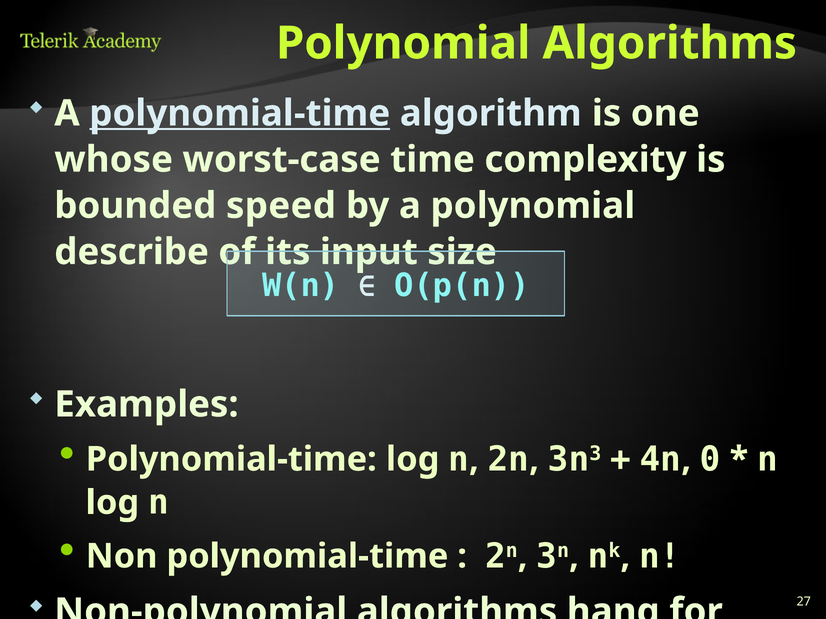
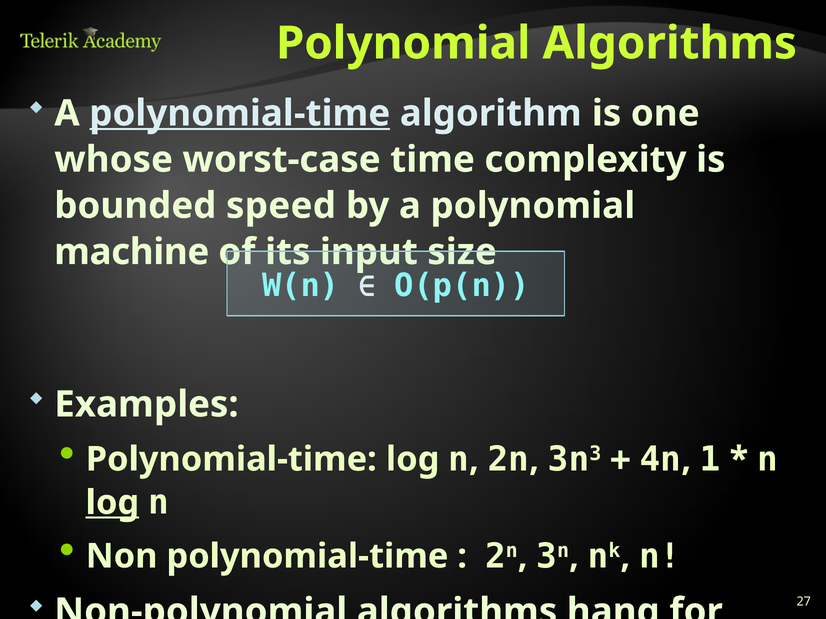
describe: describe -> machine (132, 252)
0: 0 -> 1 (710, 460)
log underline: none -> present (112, 503)
